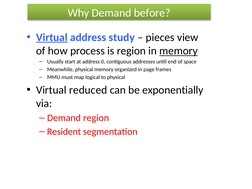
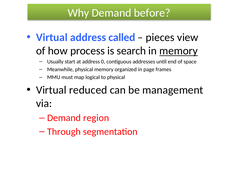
Virtual underline: present -> none (52, 37)
study: study -> called (122, 37)
is region: region -> search (131, 51)
exponentially: exponentially -> management (173, 90)
Resident: Resident -> Through (64, 132)
